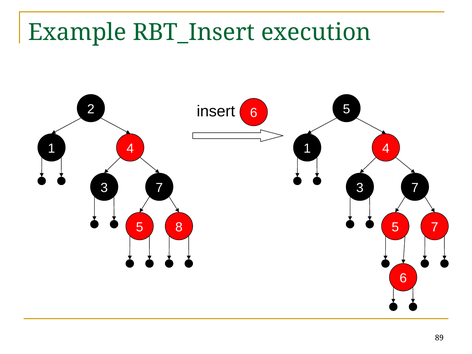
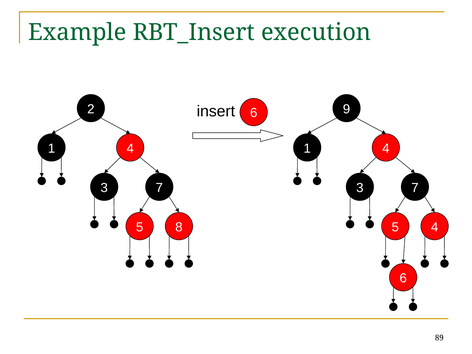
insert 5: 5 -> 9 (347, 109)
5 7: 7 -> 4 (435, 227)
